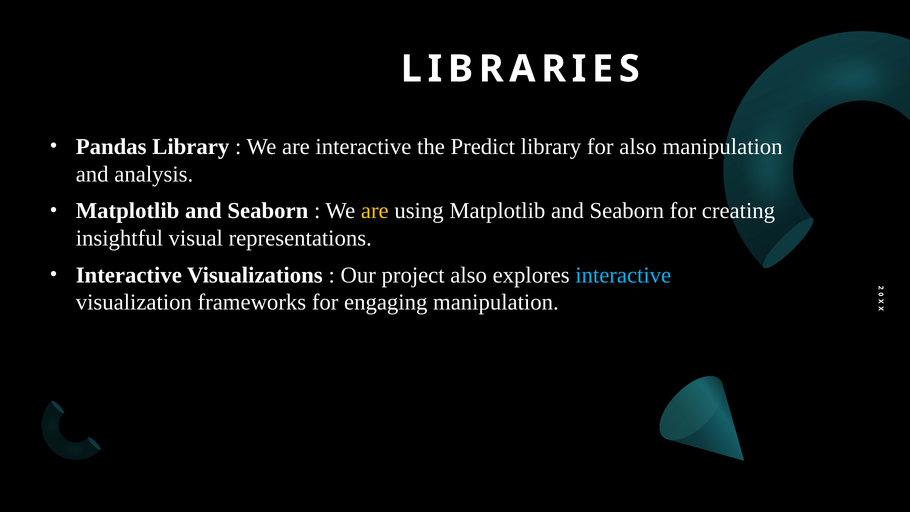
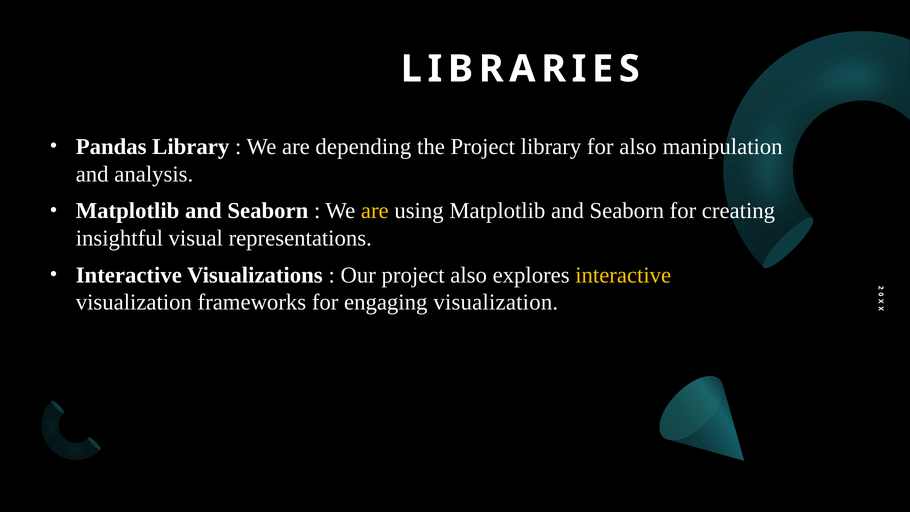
are interactive: interactive -> depending (363, 147)
the Predict: Predict -> Project (483, 147)
interactive colour: light blue -> yellow (623, 275)
engaging manipulation: manipulation -> visualization (496, 302)
